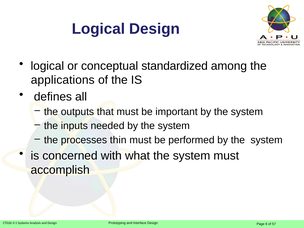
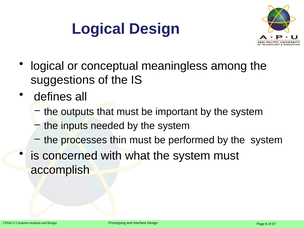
standardized: standardized -> meaningless (175, 66)
applications: applications -> suggestions (63, 80)
